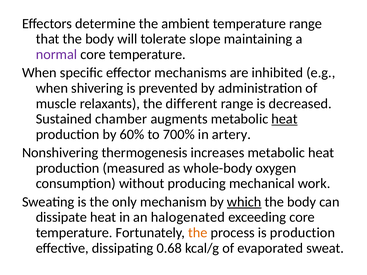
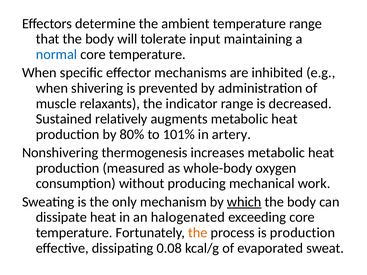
slope: slope -> input (205, 39)
normal colour: purple -> blue (57, 54)
different: different -> indicator (192, 104)
chamber: chamber -> relatively (121, 119)
heat underline: present -> none (285, 119)
60%: 60% -> 80% (132, 134)
700%: 700% -> 101% (179, 134)
0.68: 0.68 -> 0.08 (169, 248)
